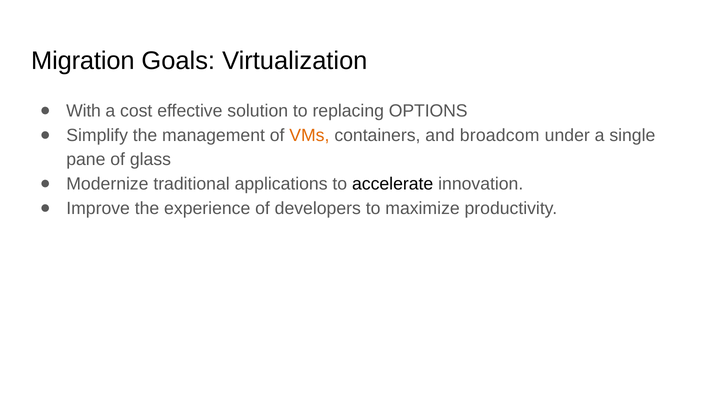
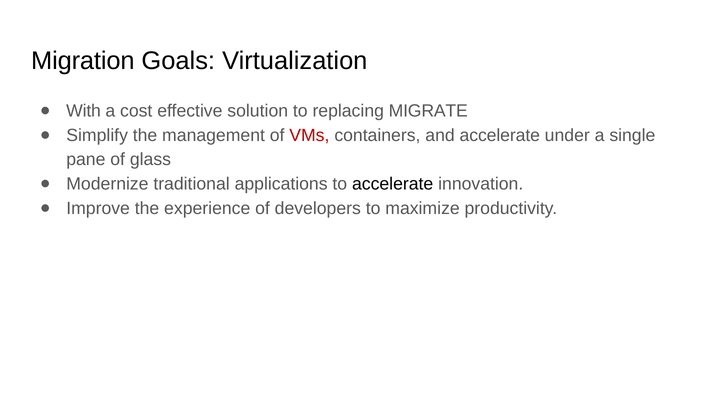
OPTIONS: OPTIONS -> MIGRATE (428, 111)
VMs colour: orange -> red (309, 135)
and broadcom: broadcom -> accelerate (500, 135)
